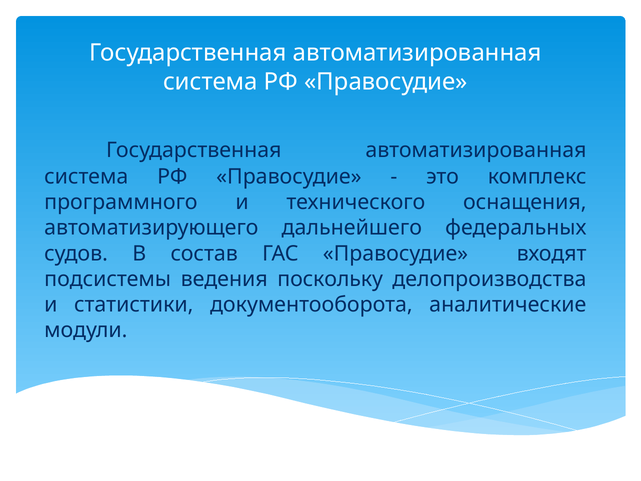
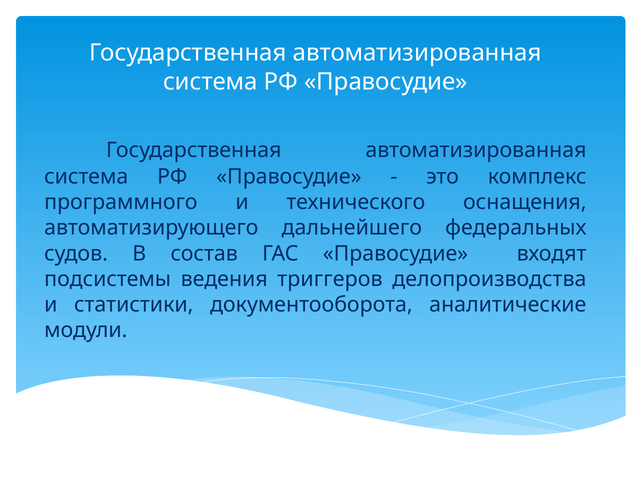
поскольку: поскольку -> триггеров (330, 279)
